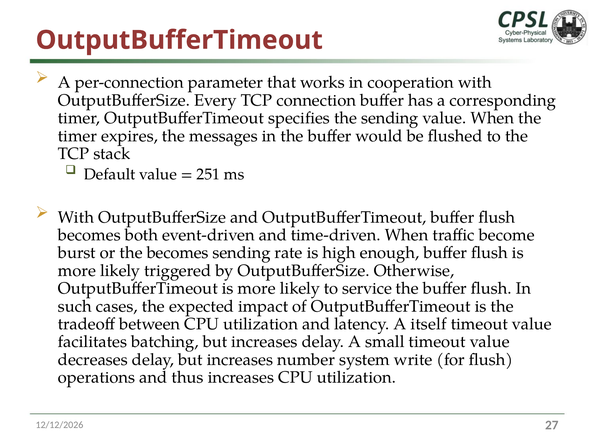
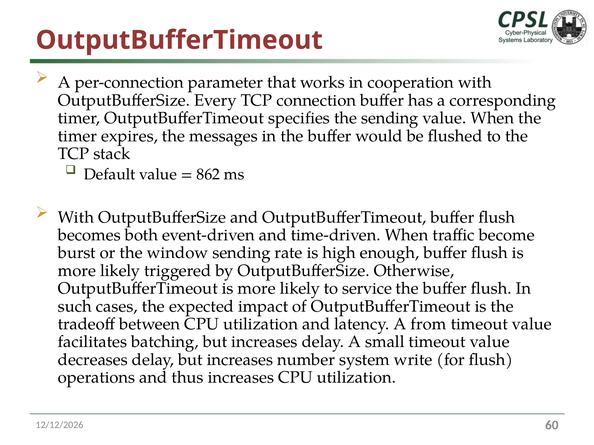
251: 251 -> 862 (208, 174)
the becomes: becomes -> window (177, 253)
itself: itself -> from (429, 324)
27: 27 -> 60 (552, 426)
